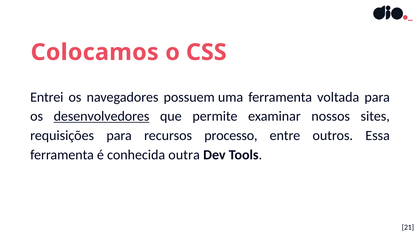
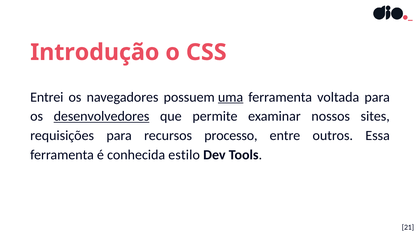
Colocamos: Colocamos -> Introdução (95, 52)
uma underline: none -> present (231, 97)
outra: outra -> estilo (184, 155)
